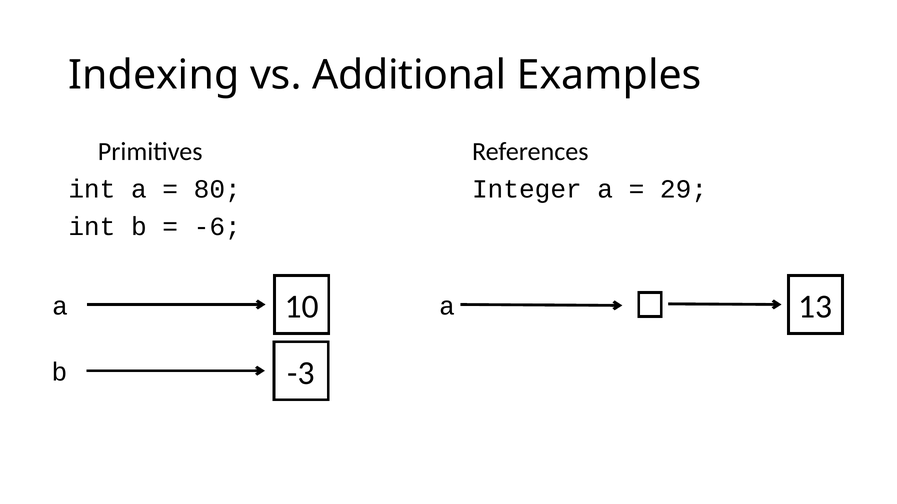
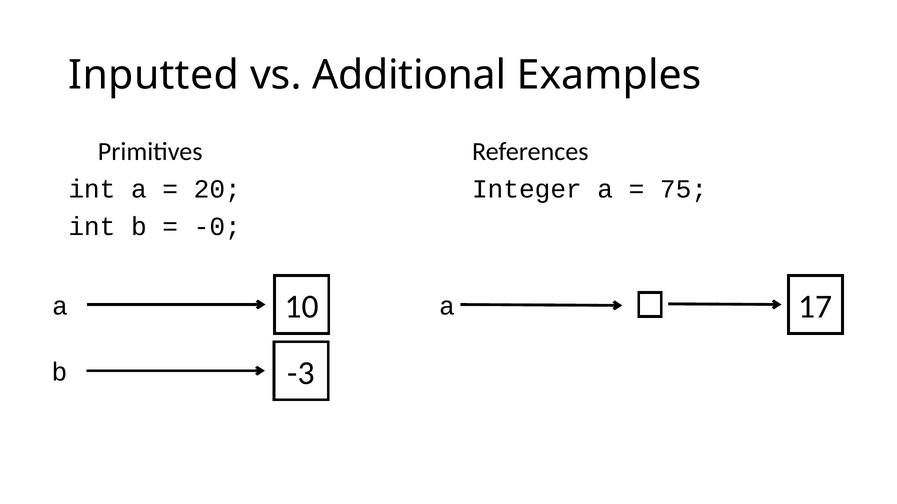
Indexing: Indexing -> Inputted (154, 75)
80: 80 -> 20 (217, 189)
29: 29 -> 75 (684, 189)
-6: -6 -> -0 (217, 227)
13: 13 -> 17 (815, 307)
